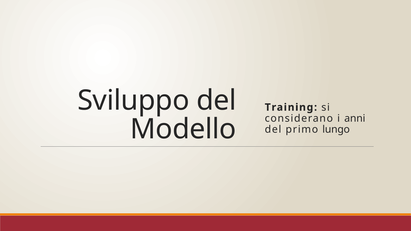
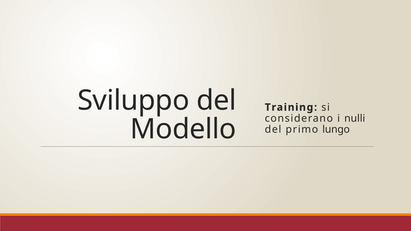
anni: anni -> nulli (355, 118)
